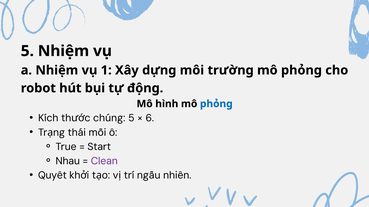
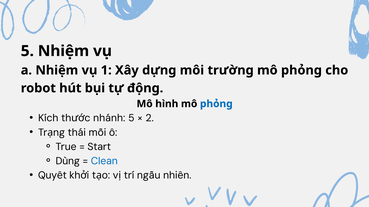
chúng: chúng -> nhánh (109, 118)
6: 6 -> 2 (150, 118)
Nhau: Nhau -> Dùng (68, 161)
Clean colour: purple -> blue (104, 161)
